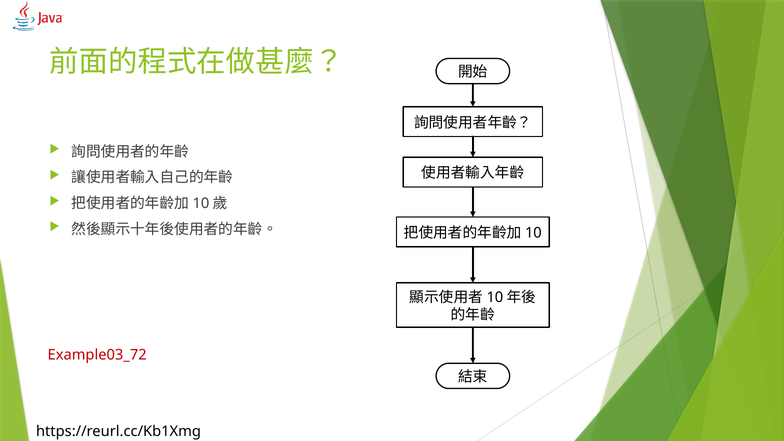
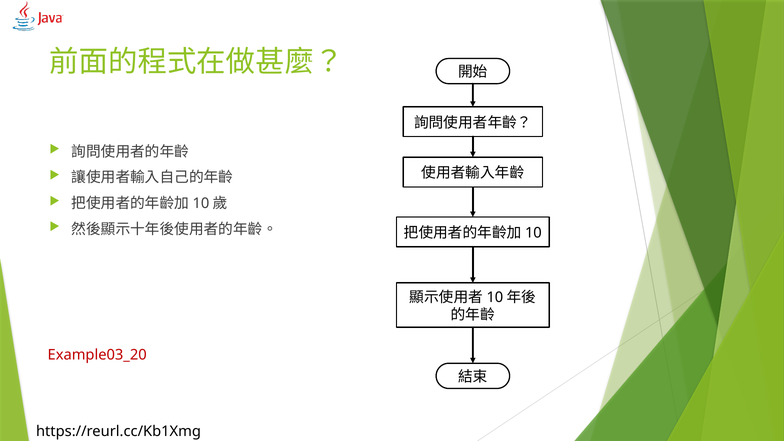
Example03_72: Example03_72 -> Example03_20 (97, 355)
